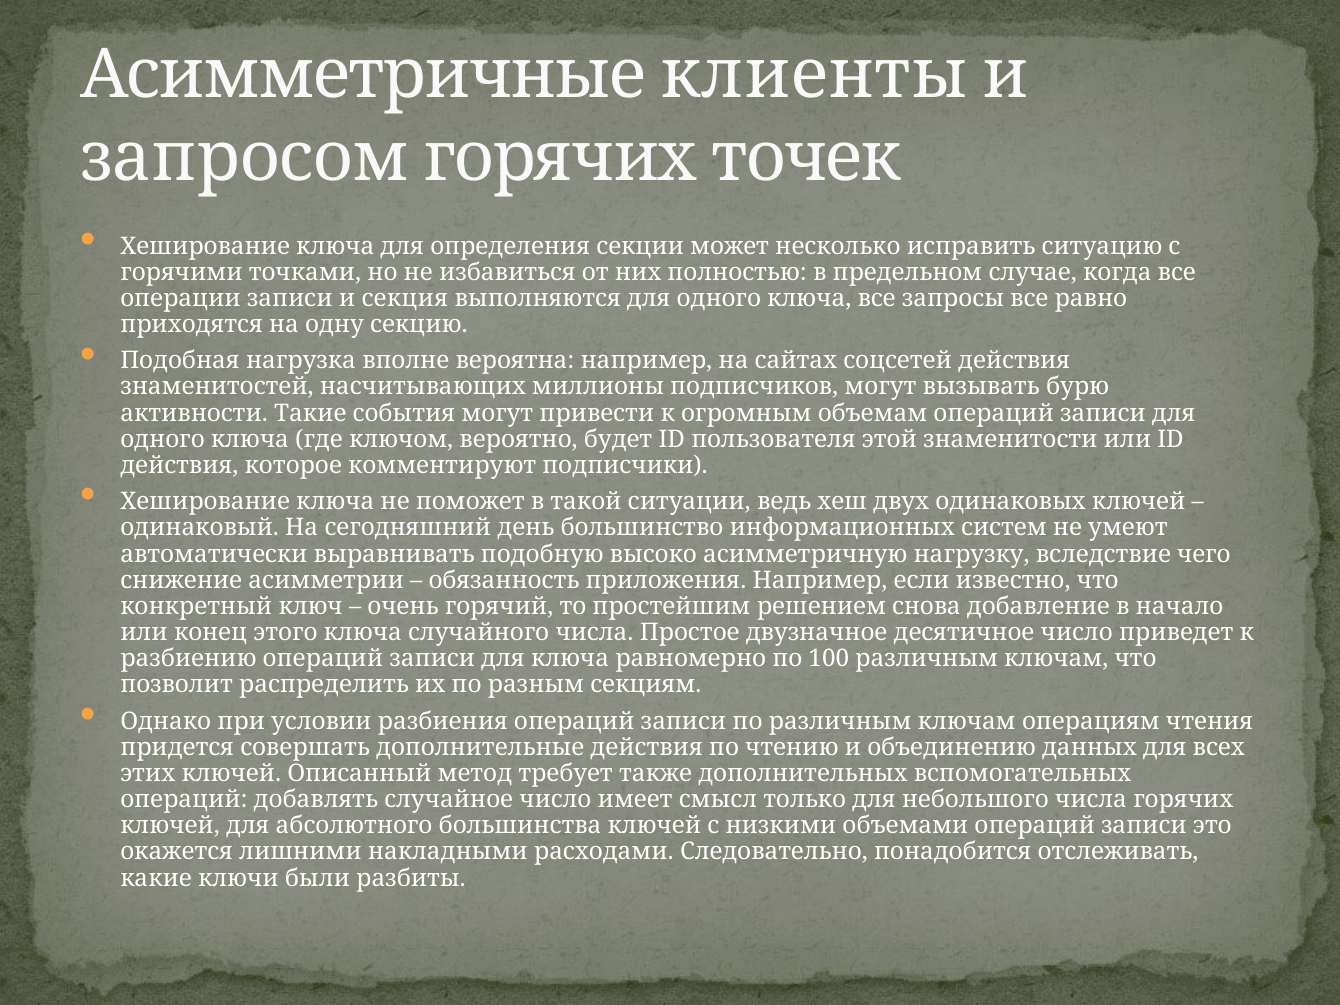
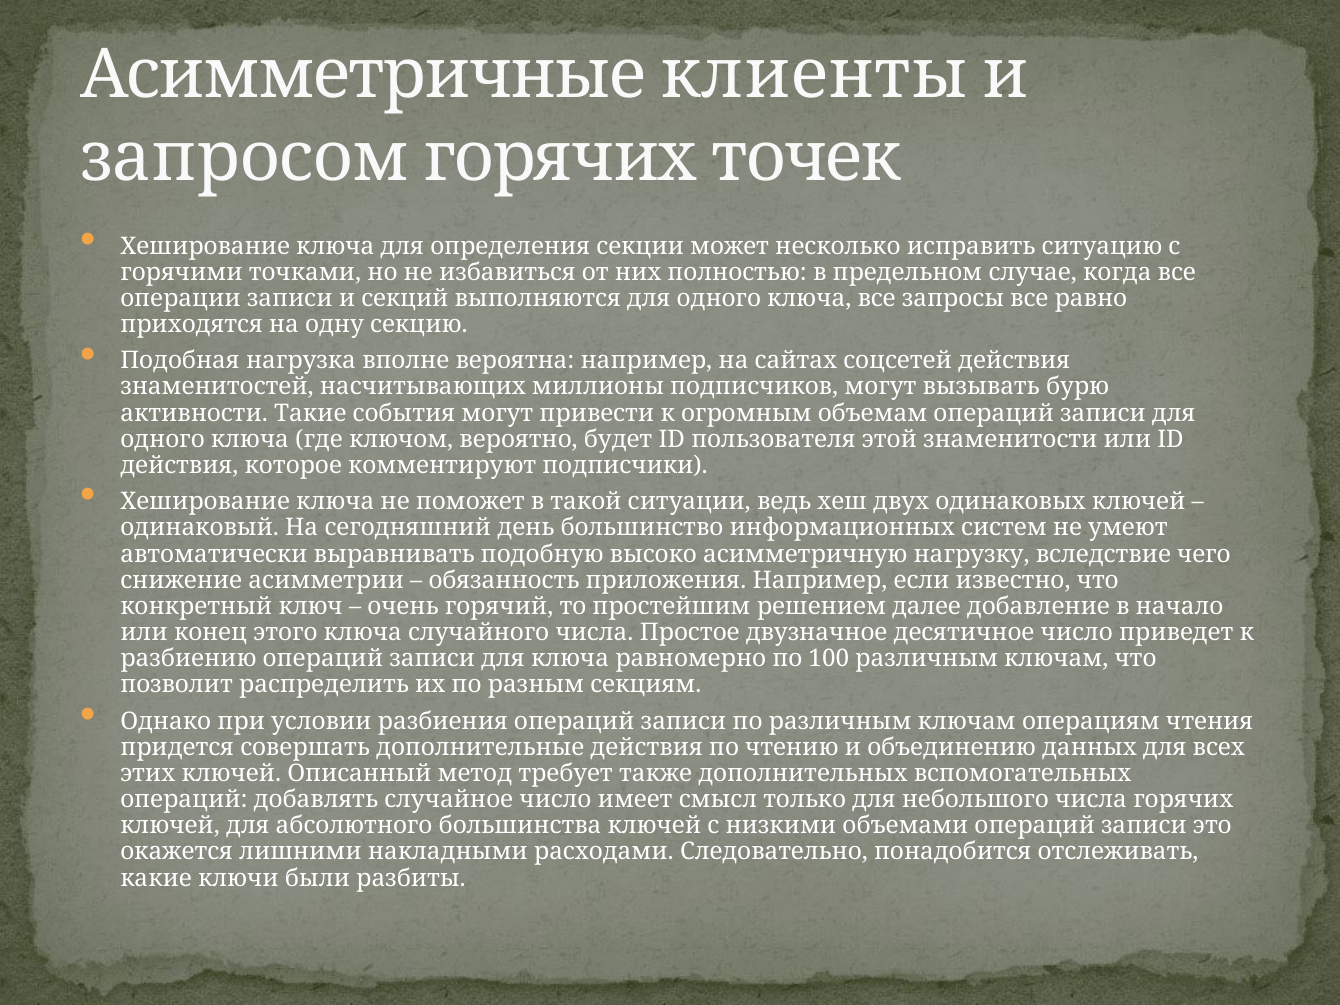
секция: секция -> секций (405, 298)
снова: снова -> далее (926, 606)
